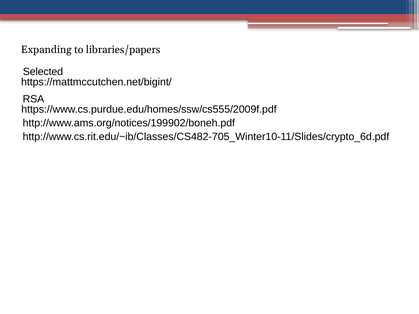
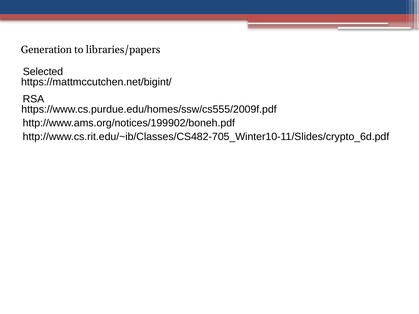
Expanding: Expanding -> Generation (46, 50)
